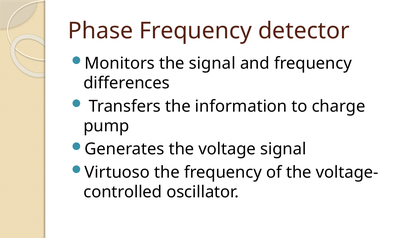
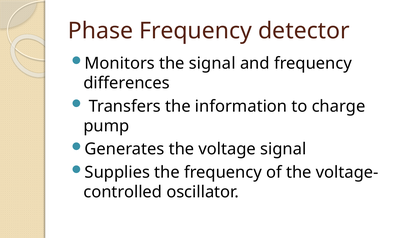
Virtuoso: Virtuoso -> Supplies (117, 172)
